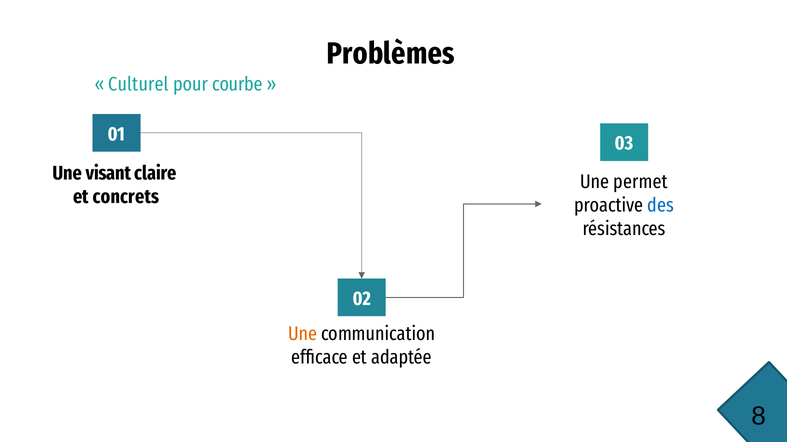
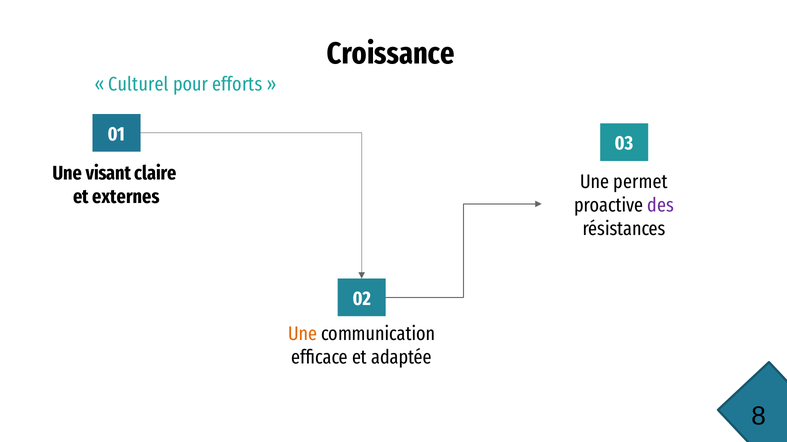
Problèmes: Problèmes -> Croissance (391, 54)
courbe: courbe -> efforts (237, 84)
concrets: concrets -> externes (126, 197)
des colour: blue -> purple (661, 206)
